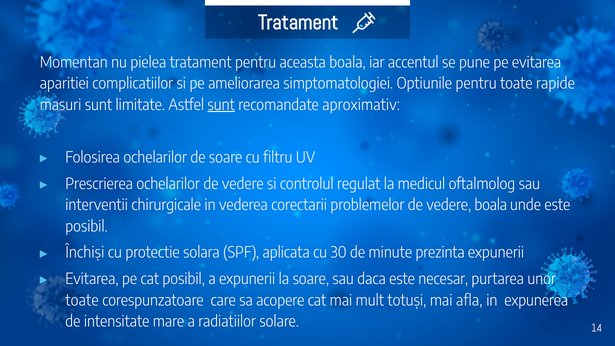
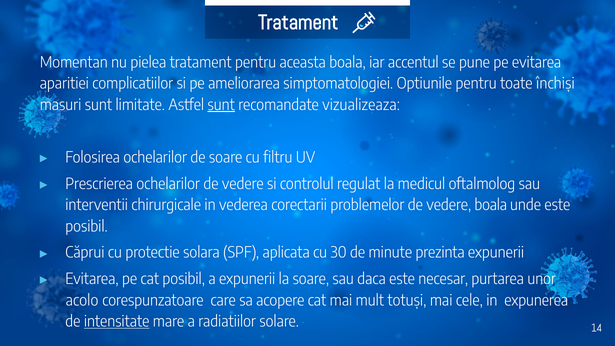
rapide: rapide -> închiși (555, 84)
aproximativ: aproximativ -> vizualizeaza (361, 105)
Închiși: Închiși -> Căprui (85, 253)
toate: toate -> acolo (82, 300)
afla: afla -> cele (469, 300)
intensitate underline: none -> present (117, 322)
